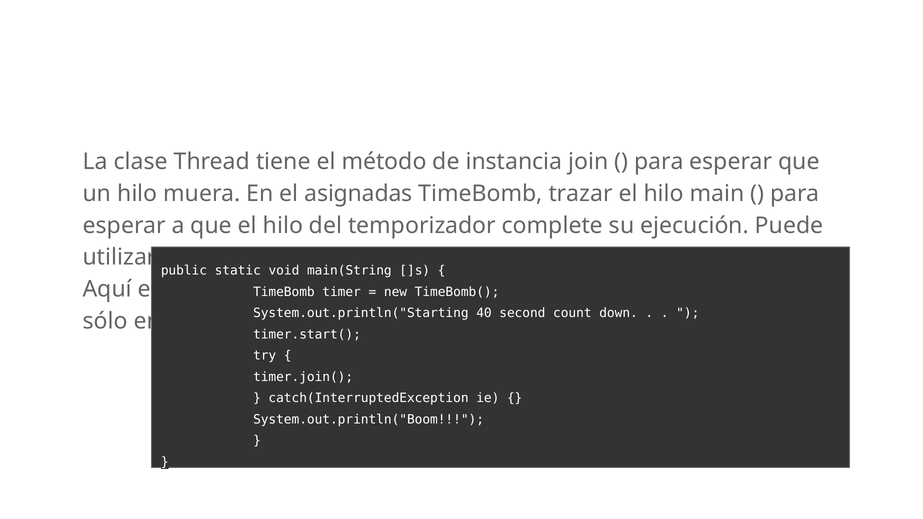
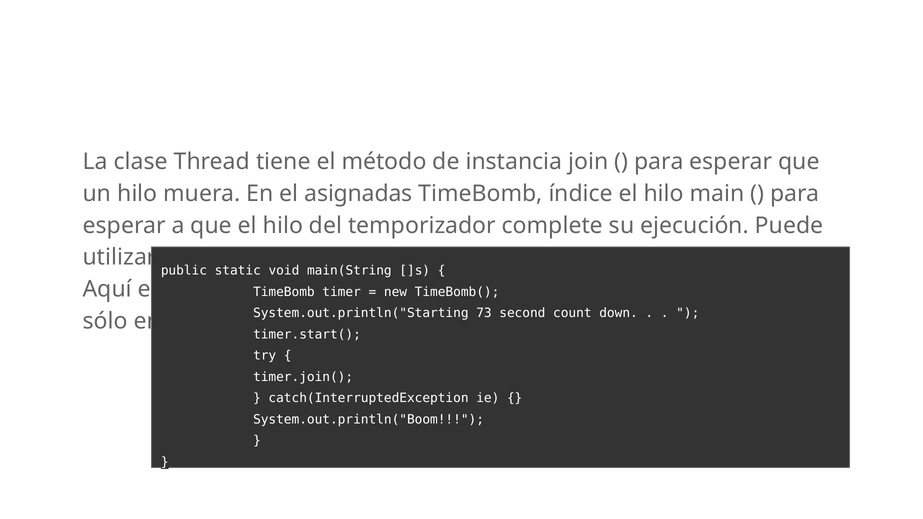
trazar: trazar -> índice (581, 194)
40: 40 -> 73 (484, 313)
